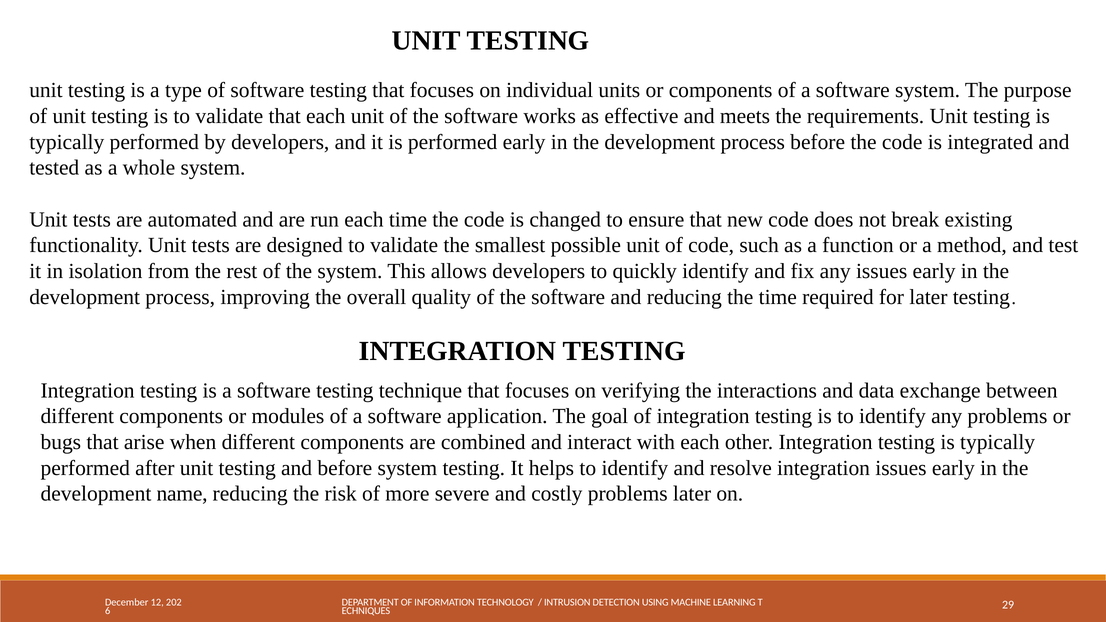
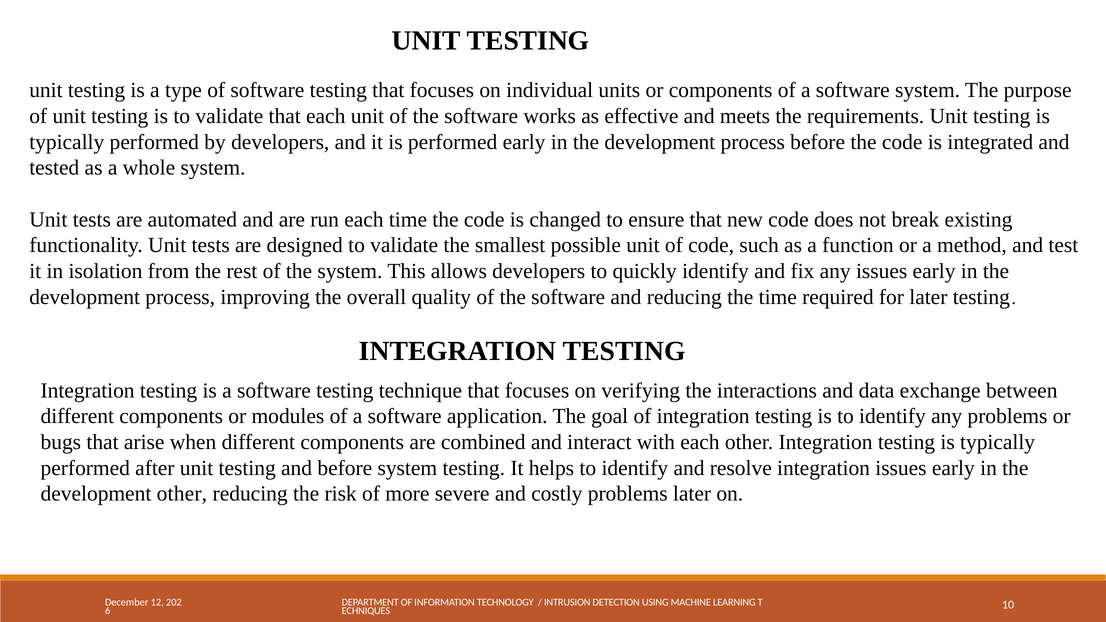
development name: name -> other (182, 494)
29: 29 -> 10 (1008, 605)
